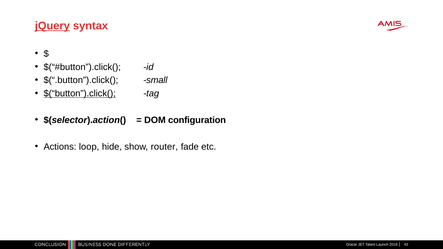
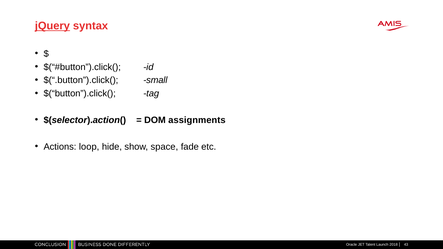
$(“button”).click( underline: present -> none (80, 94)
configuration: configuration -> assignments (197, 120)
router: router -> space (164, 147)
